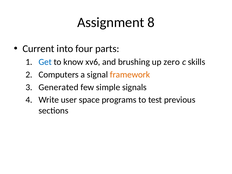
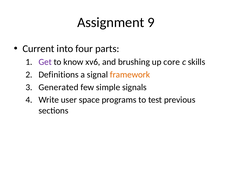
8: 8 -> 9 (151, 22)
Get colour: blue -> purple (45, 62)
zero: zero -> core (172, 62)
Computers: Computers -> Definitions (59, 75)
